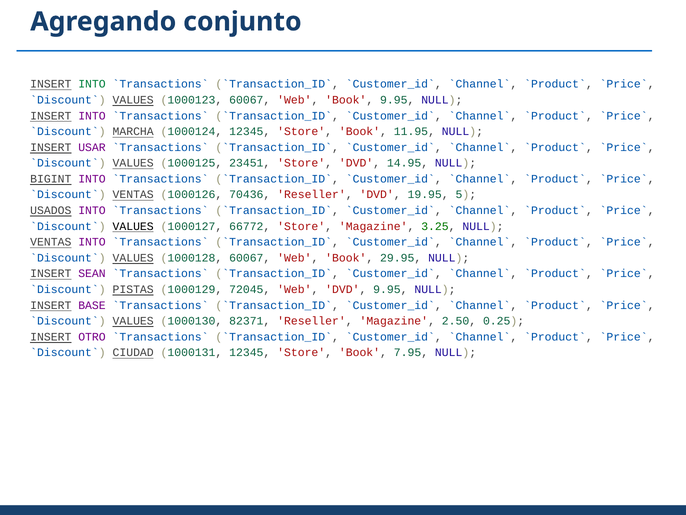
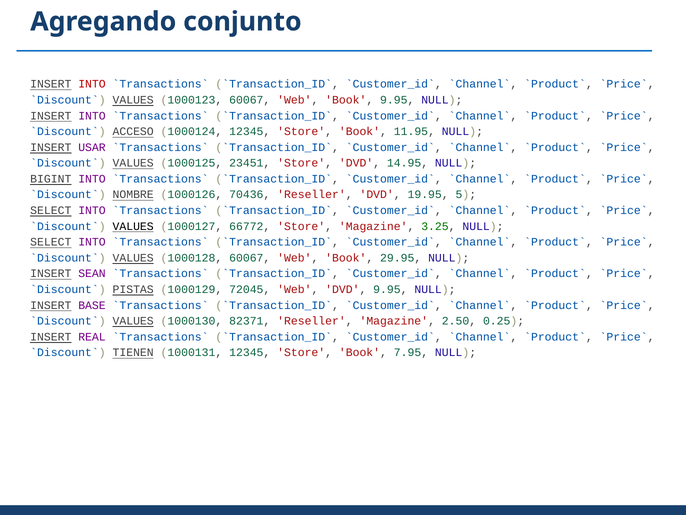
INTO colour: green -> red (92, 84)
MARCHA: MARCHA -> ACCESO (133, 131)
VENTAS: VENTAS -> NOMBRE (133, 195)
USADOS: USADOS -> SELECT (51, 210)
VENTAS: VENTAS -> SELECT (51, 242)
OTRO: OTRO -> REAL (92, 336)
CIUDAD: CIUDAD -> TIENEN (133, 352)
